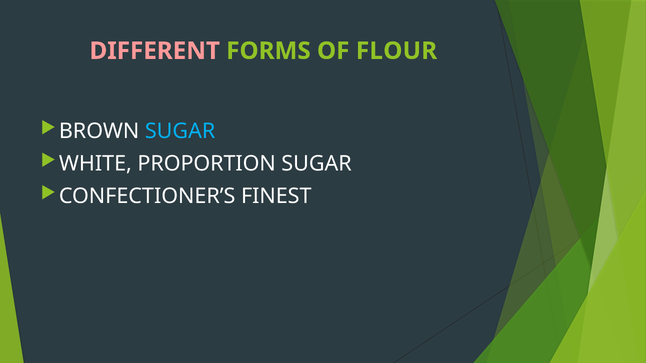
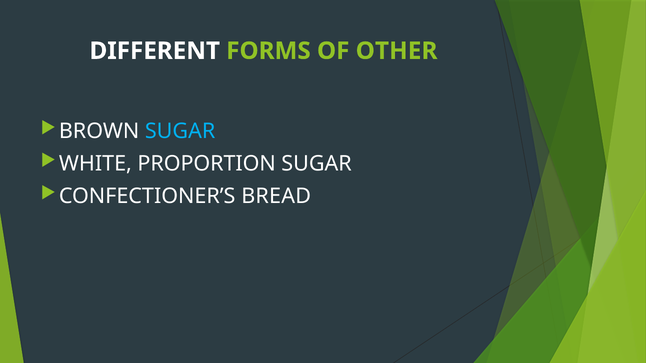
DIFFERENT colour: pink -> white (155, 51)
FLOUR: FLOUR -> OTHER (397, 51)
FINEST: FINEST -> BREAD (276, 197)
